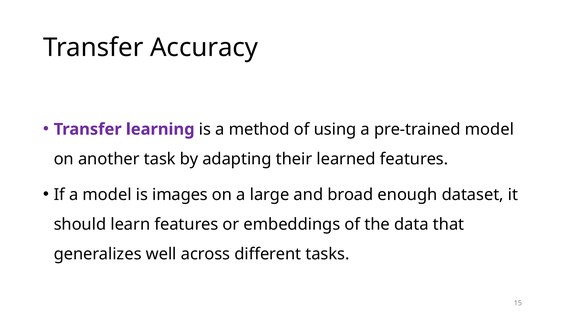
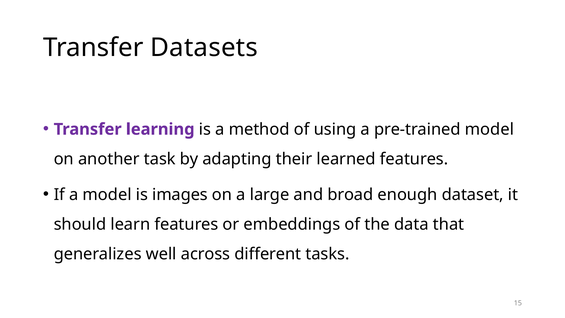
Accuracy: Accuracy -> Datasets (204, 47)
